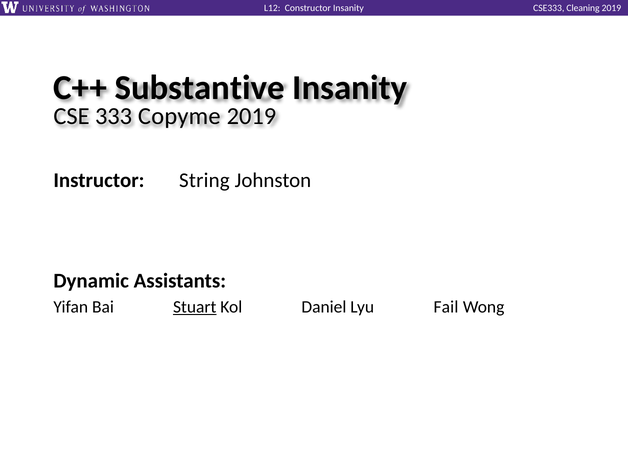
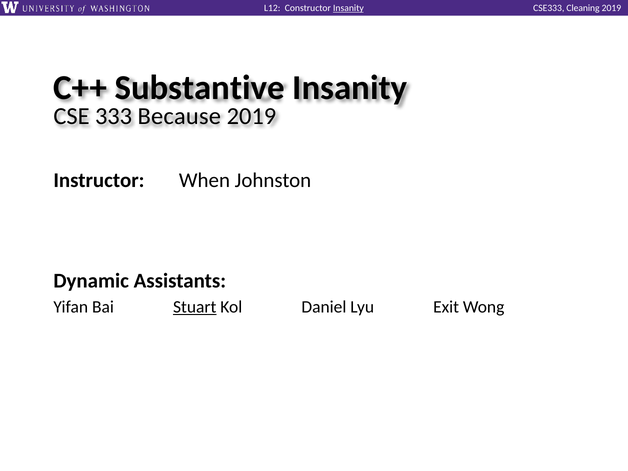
Insanity underline: none -> present (348, 8)
Copyme: Copyme -> Because (179, 116)
String: String -> When (205, 180)
Fail: Fail -> Exit (446, 307)
